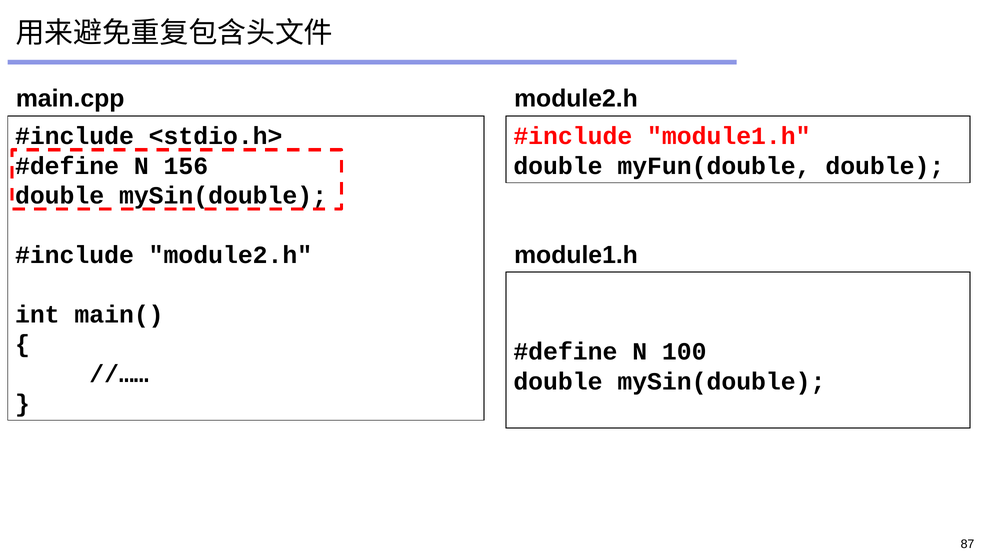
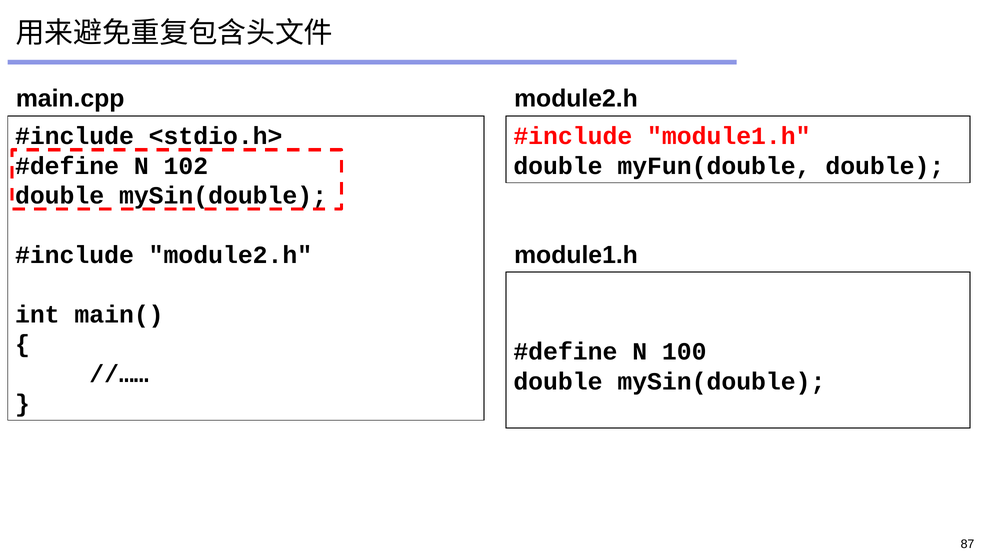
156: 156 -> 102 (186, 166)
